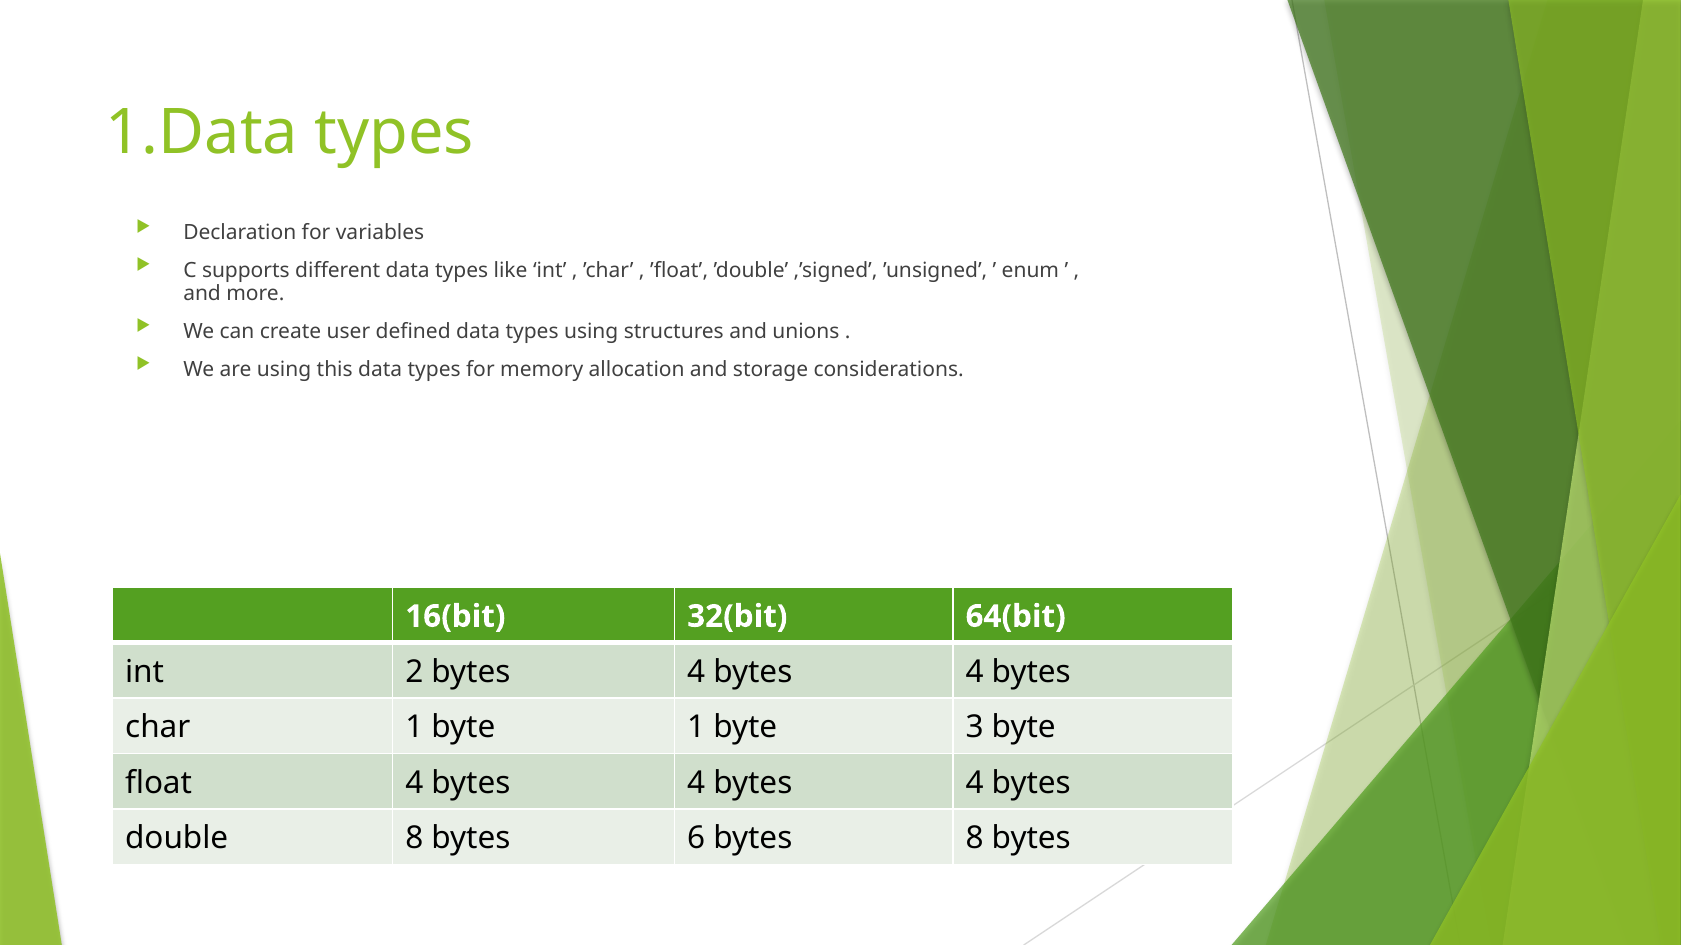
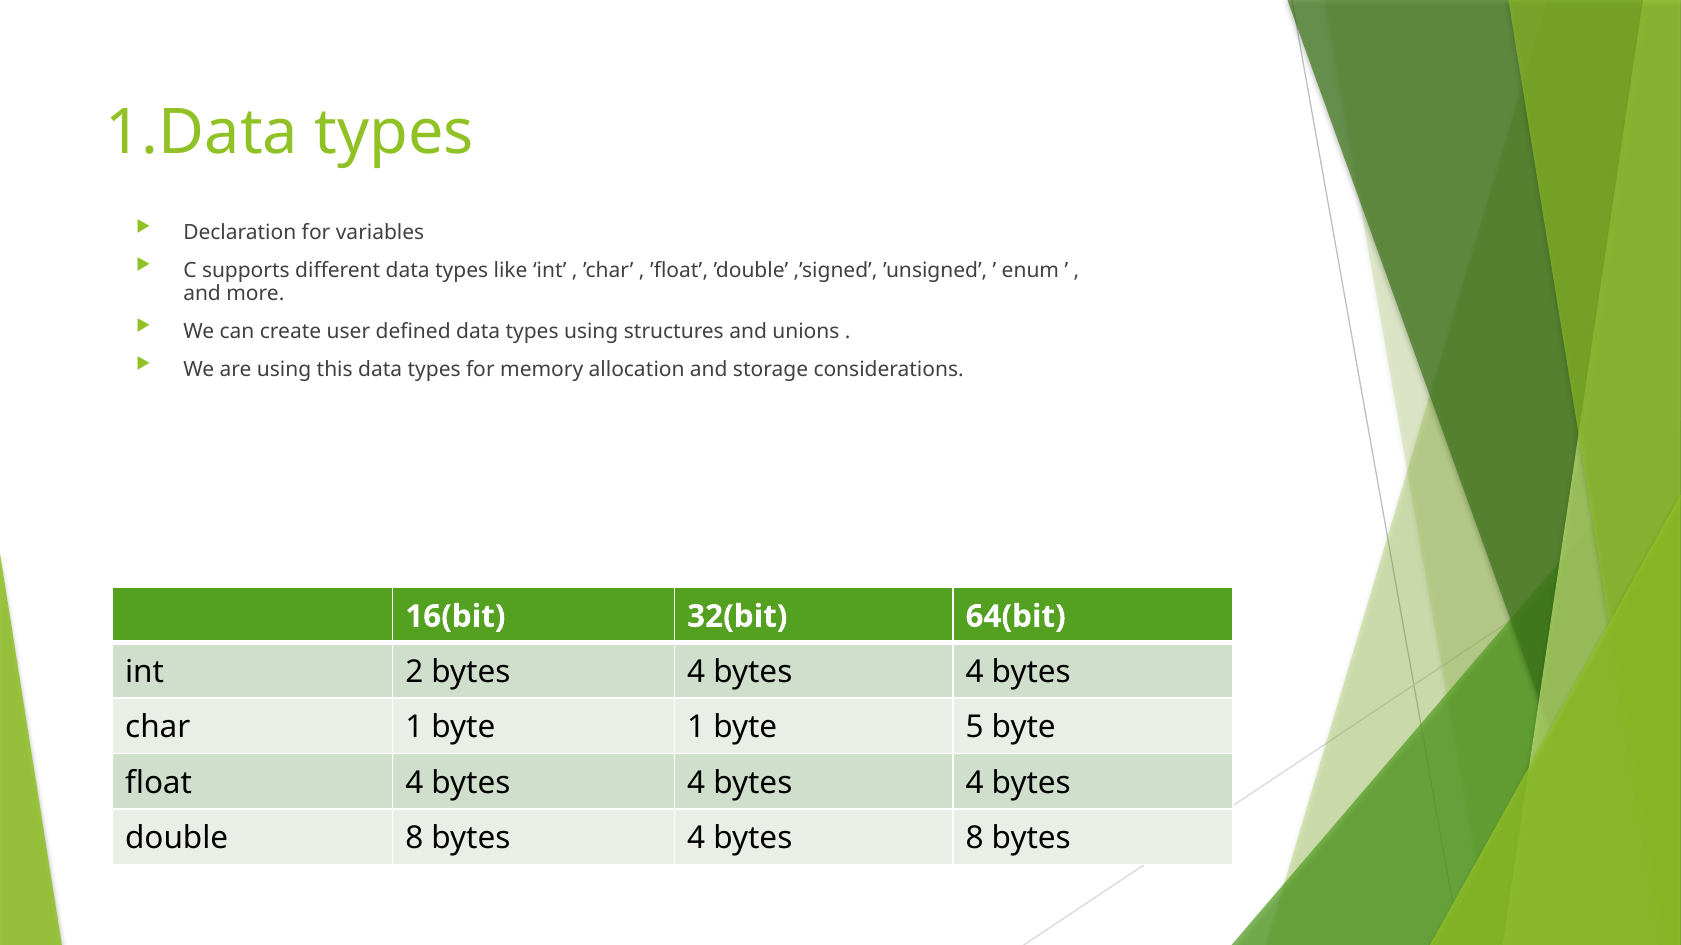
3: 3 -> 5 (975, 728)
8 bytes 6: 6 -> 4 (696, 839)
